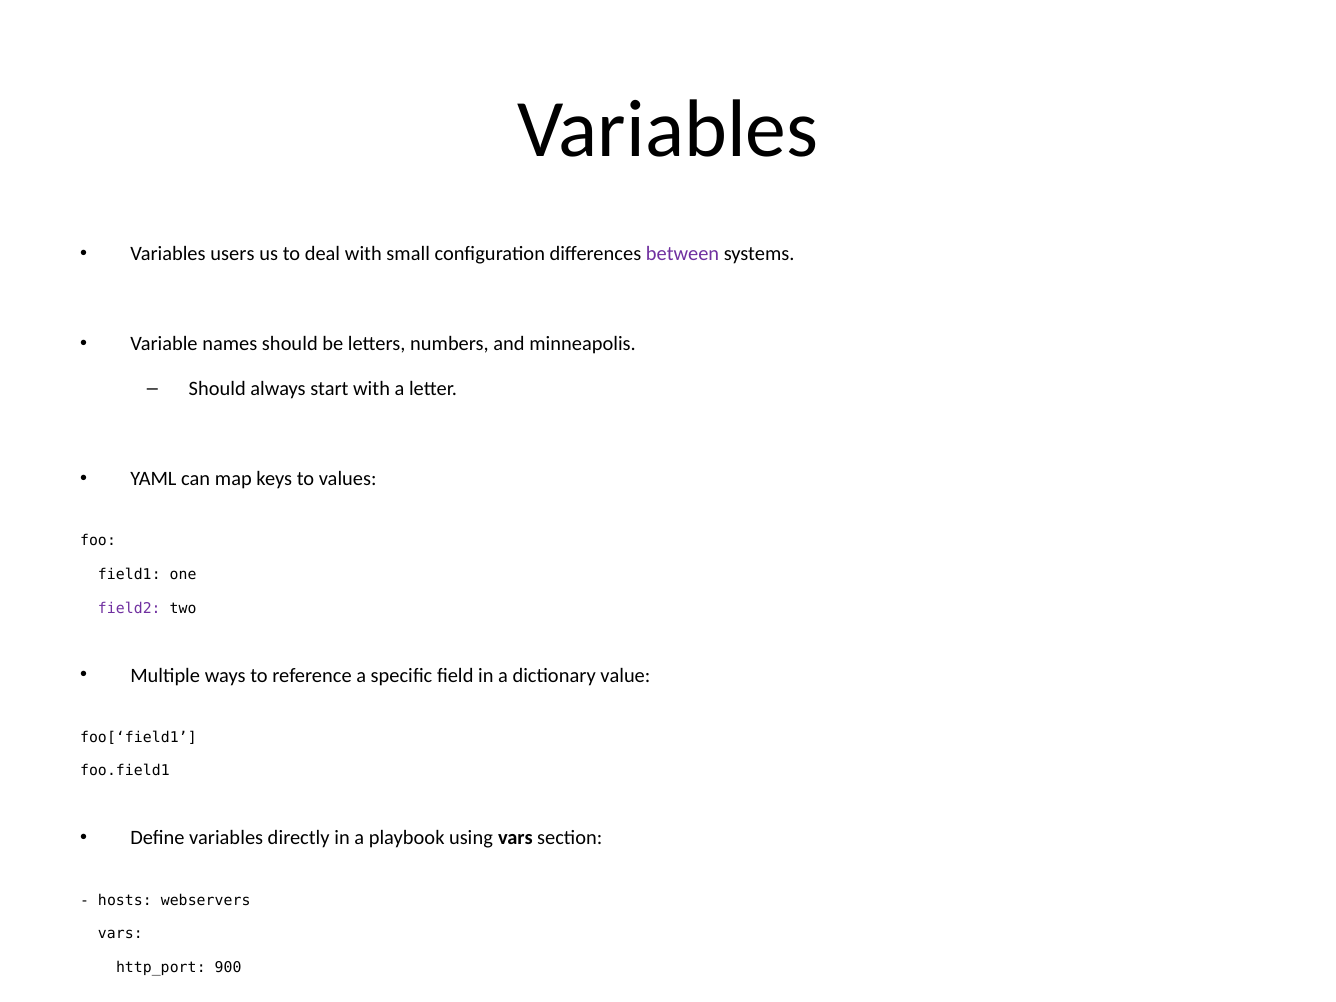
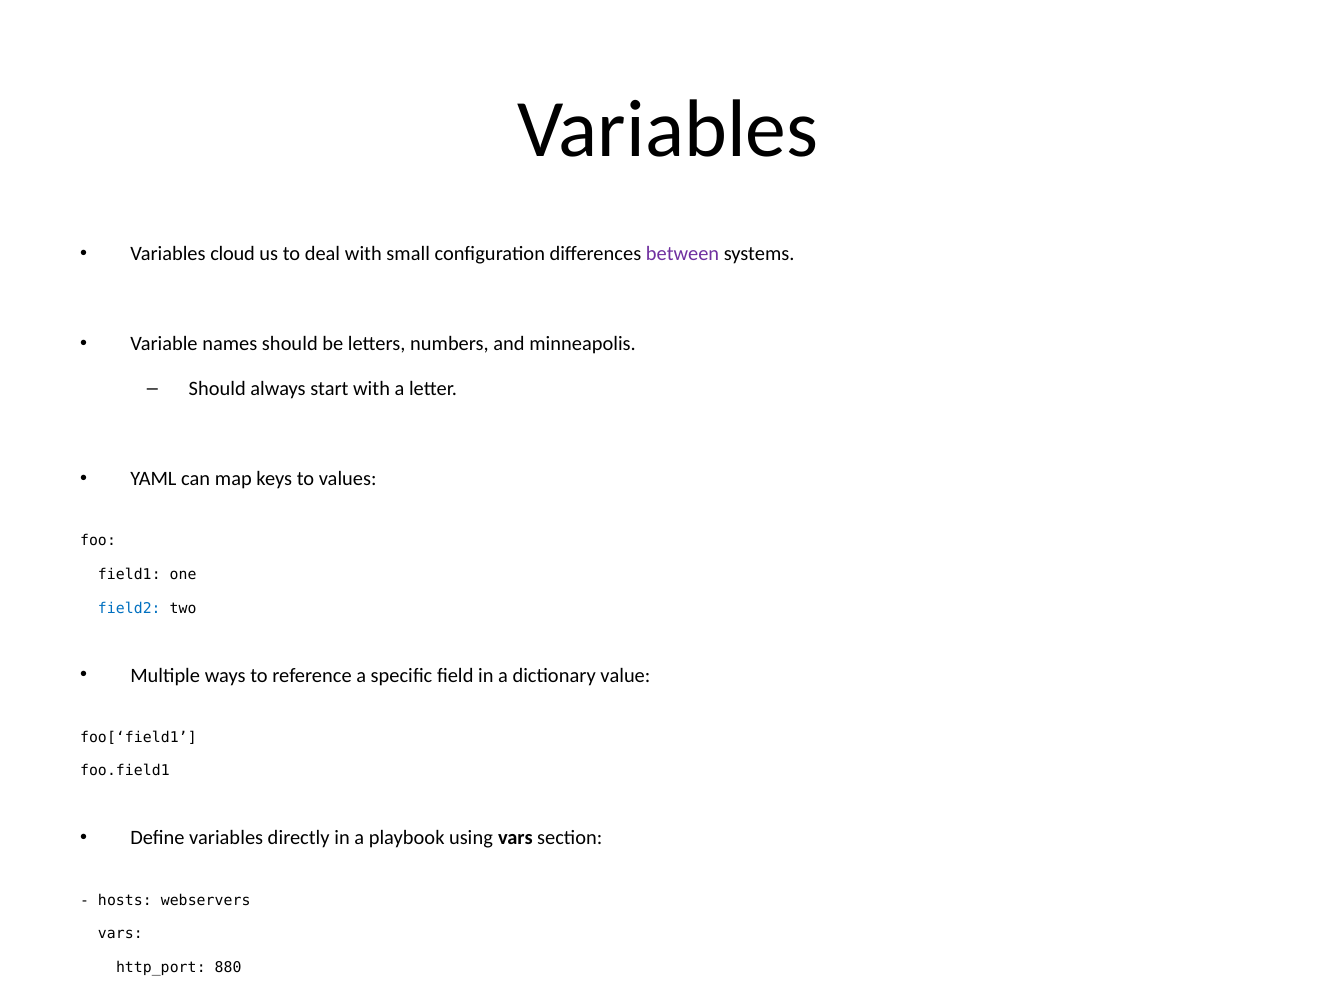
users: users -> cloud (233, 254)
field2 colour: purple -> blue (129, 608)
900: 900 -> 880 (228, 968)
